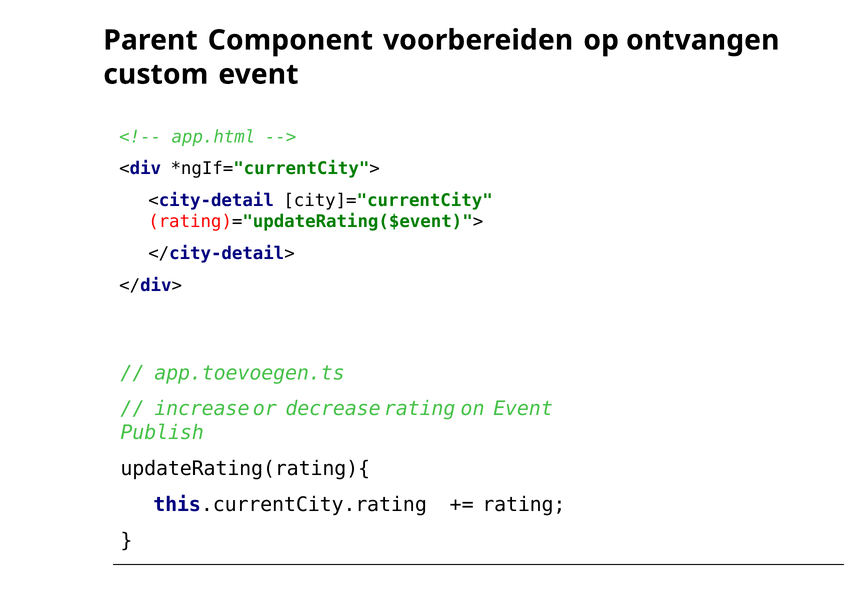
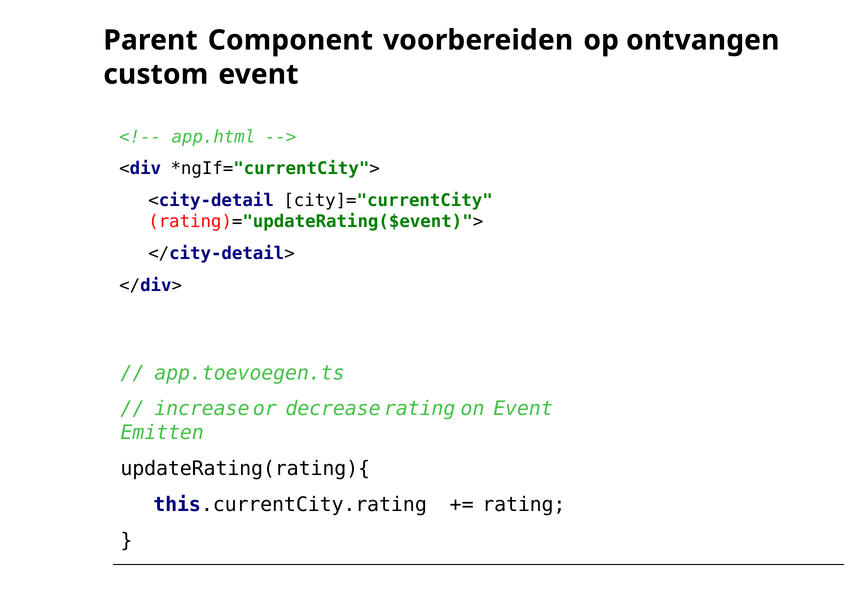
Publish: Publish -> Emitten (162, 433)
